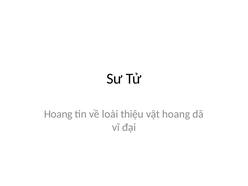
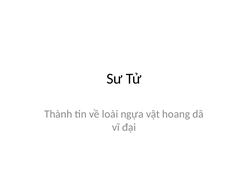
Hoang: Hoang -> Thành (58, 114)
thiệu: thiệu -> ngựa (132, 114)
